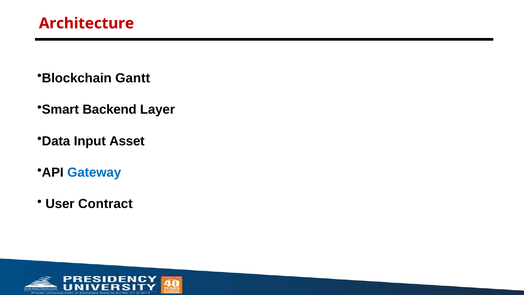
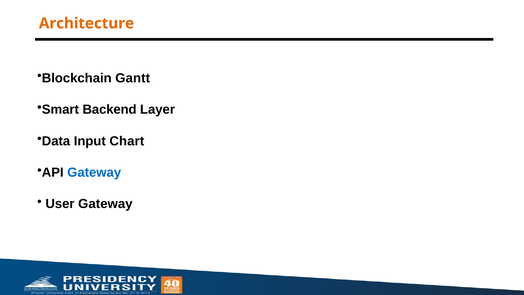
Architecture colour: red -> orange (86, 23)
Asset: Asset -> Chart (127, 141)
User Contract: Contract -> Gateway (105, 204)
